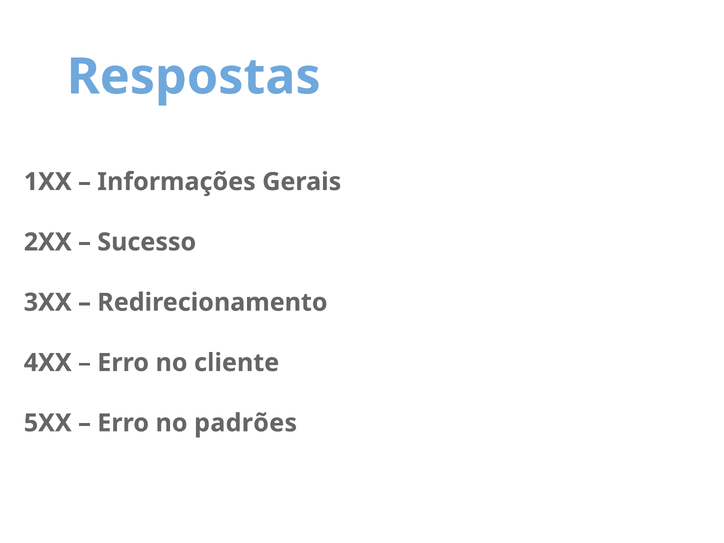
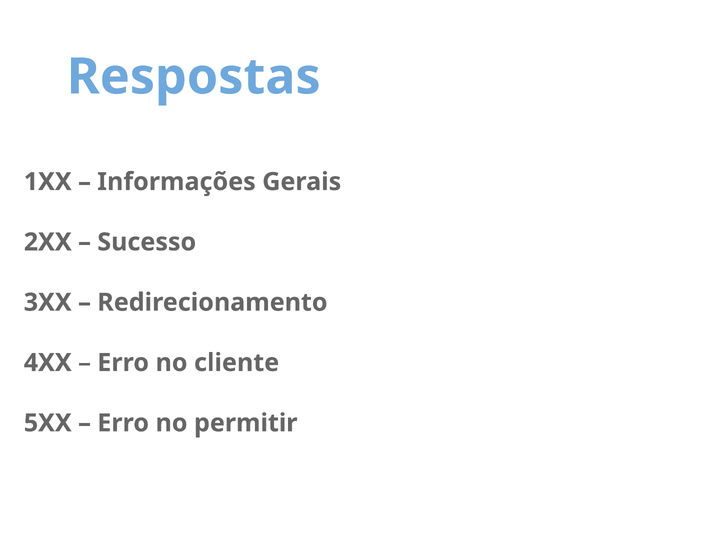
padrões: padrões -> permitir (246, 423)
